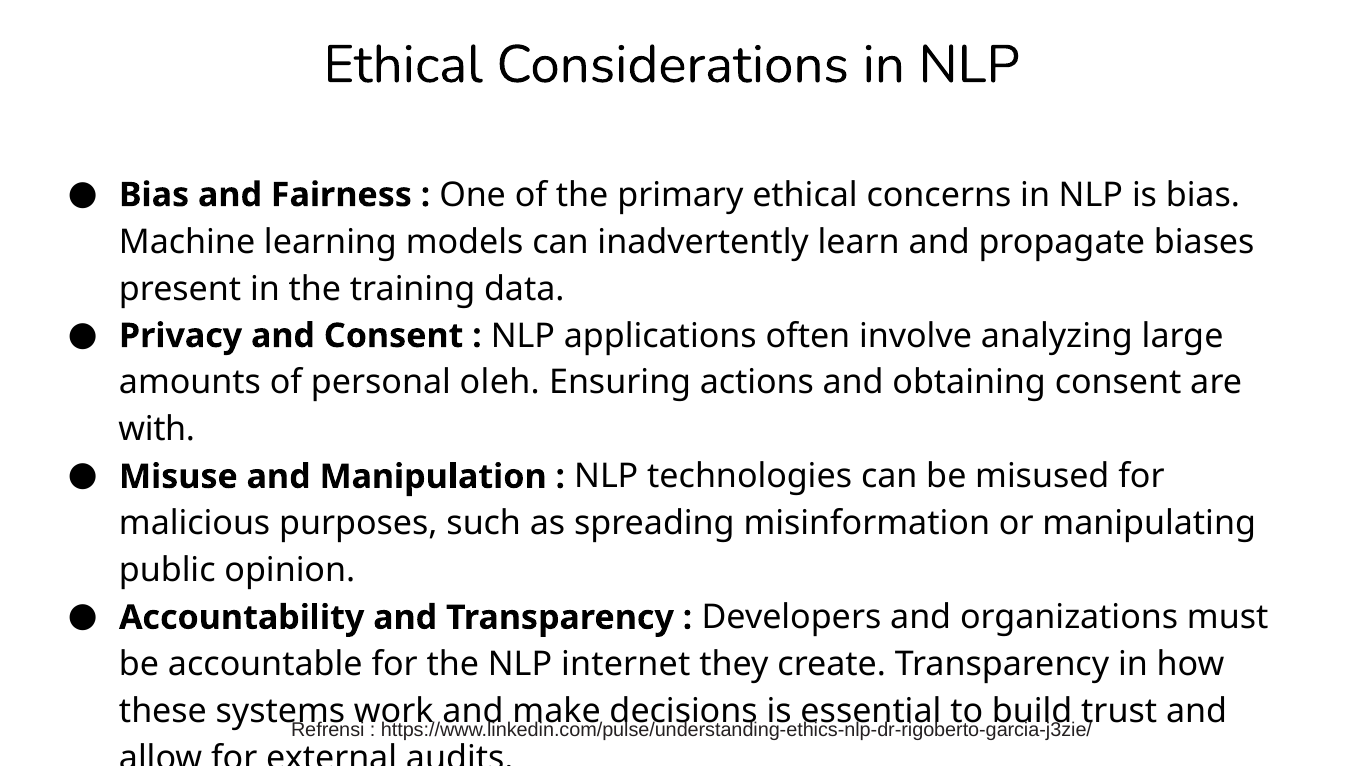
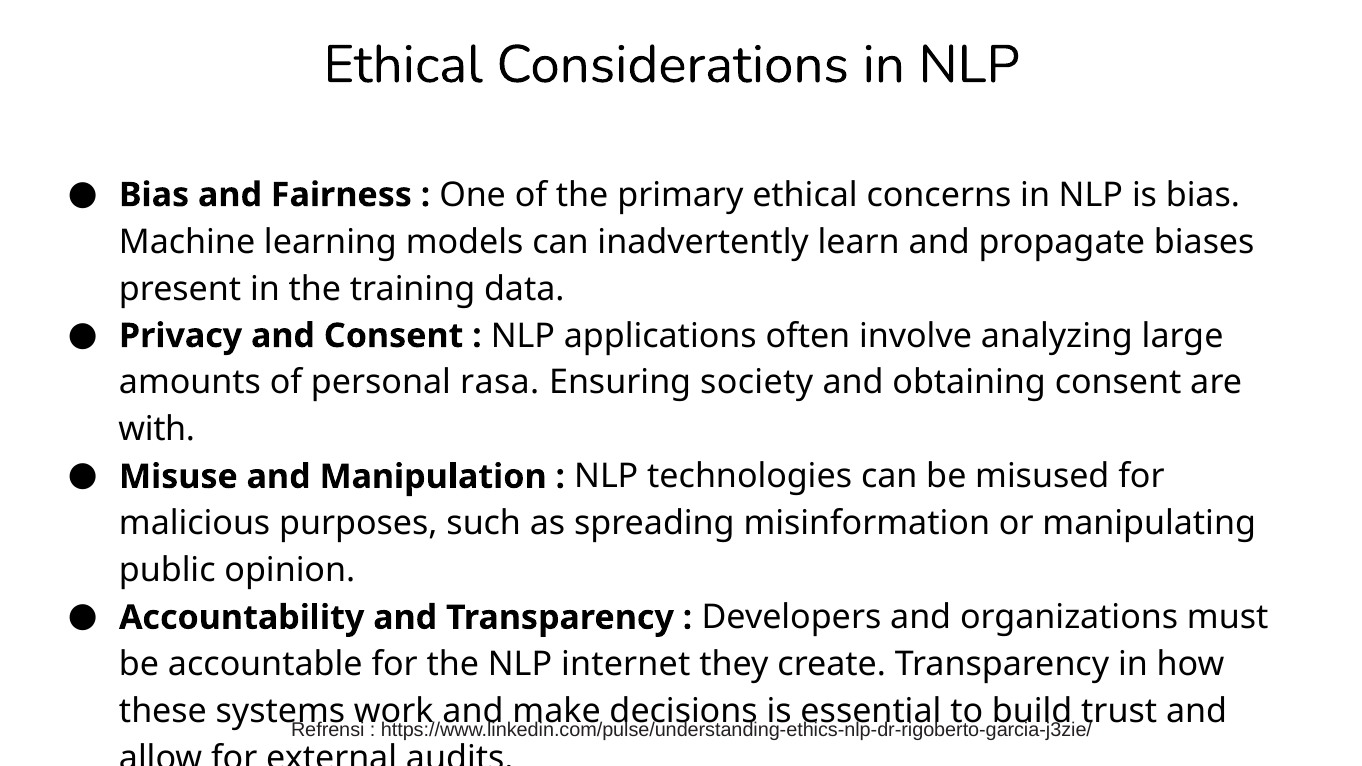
oleh: oleh -> rasa (500, 383)
actions: actions -> society (757, 383)
